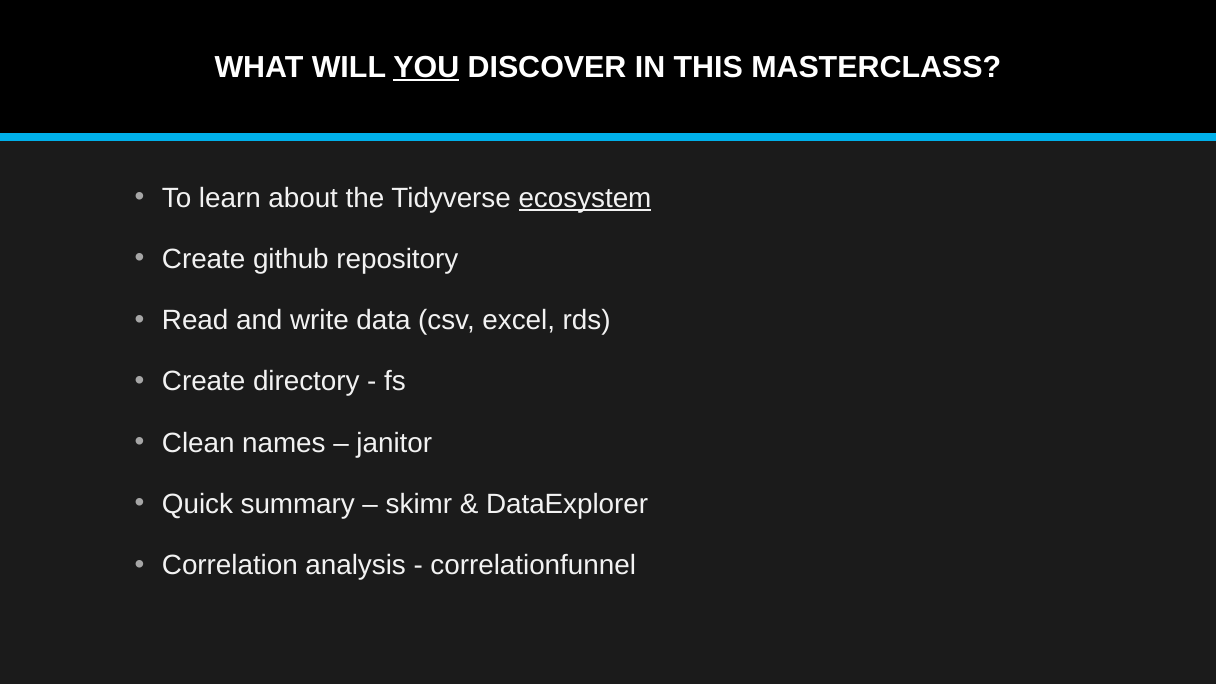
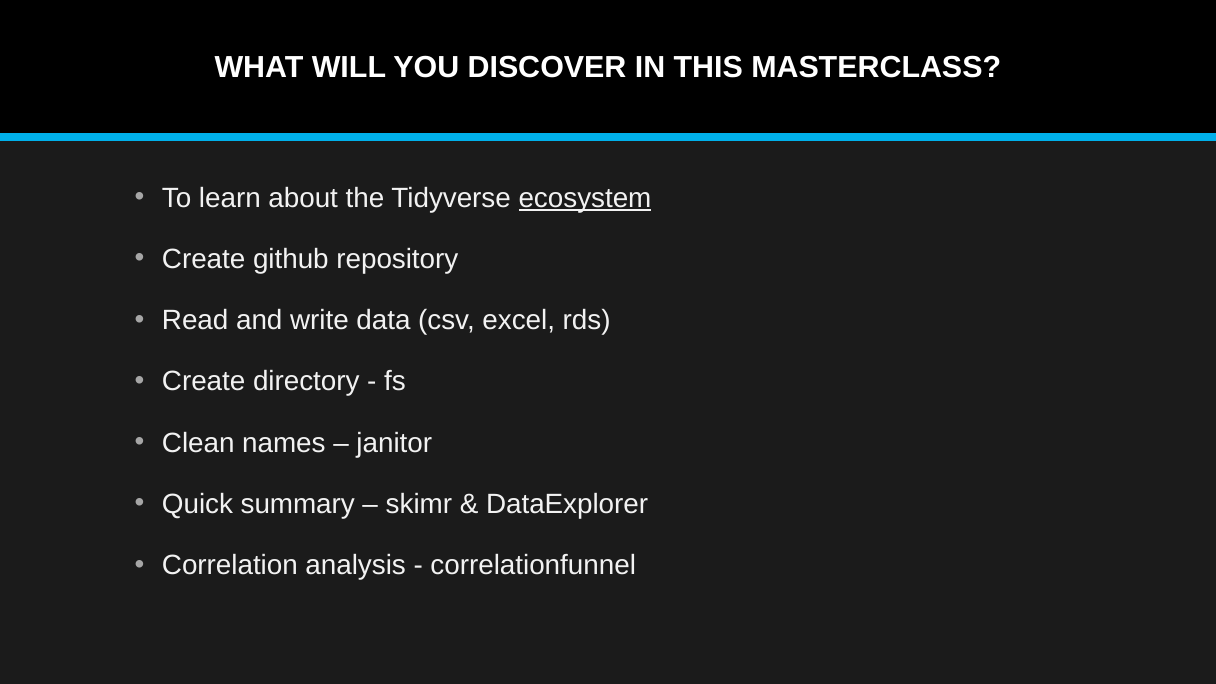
YOU underline: present -> none (426, 67)
